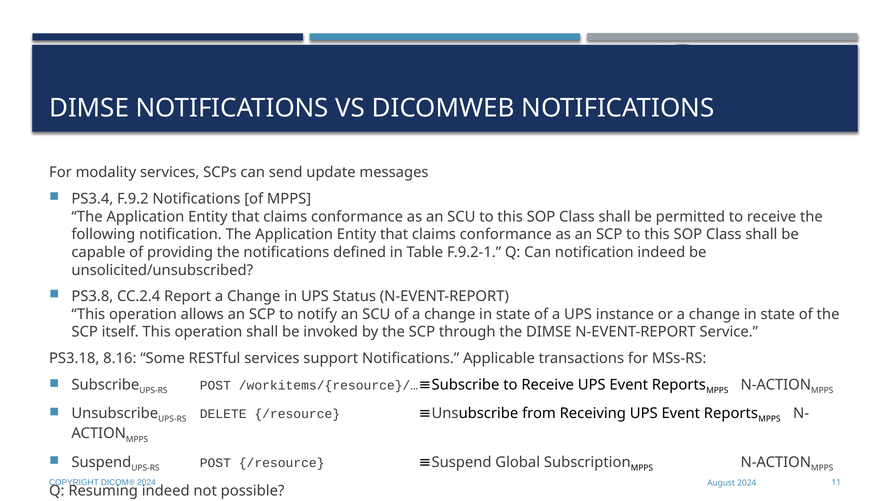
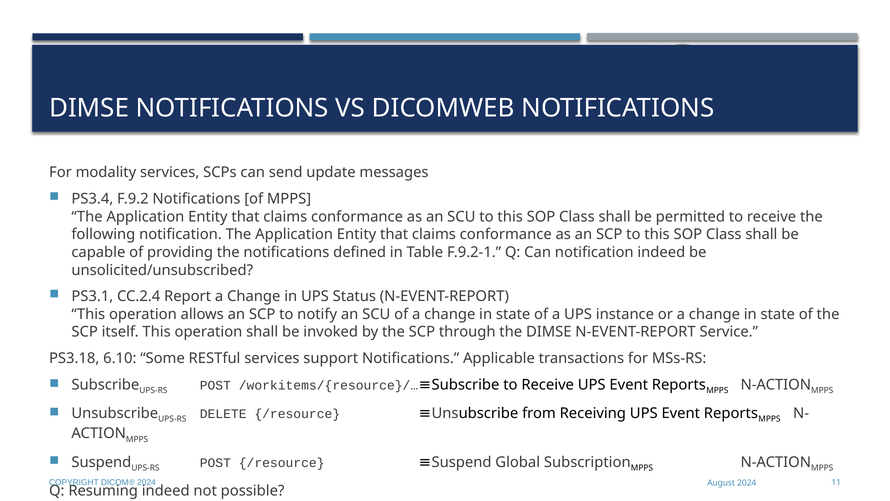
PS3.8: PS3.8 -> PS3.1 (92, 296)
8.16: 8.16 -> 6.10 (120, 358)
